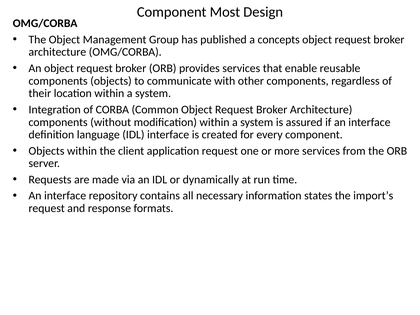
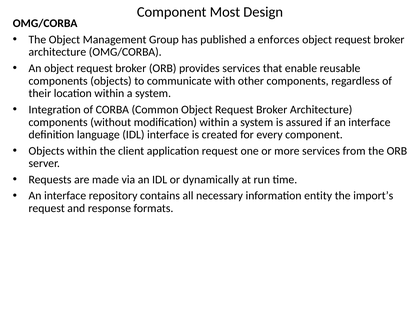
concepts: concepts -> enforces (279, 40)
states: states -> entity (318, 196)
